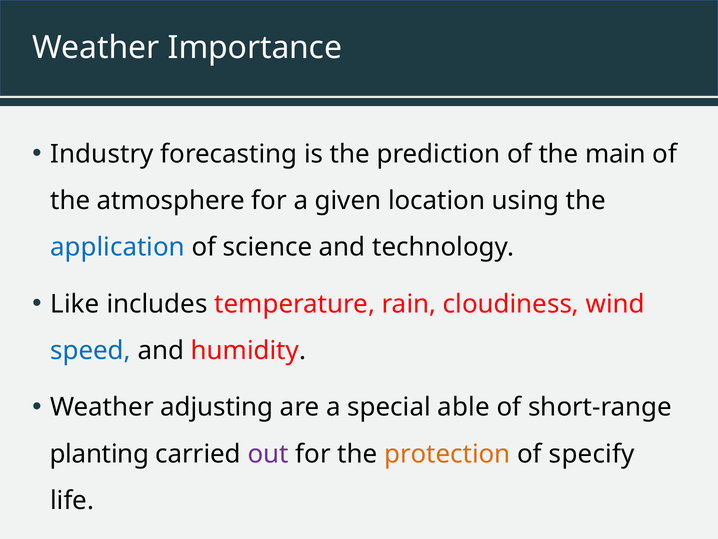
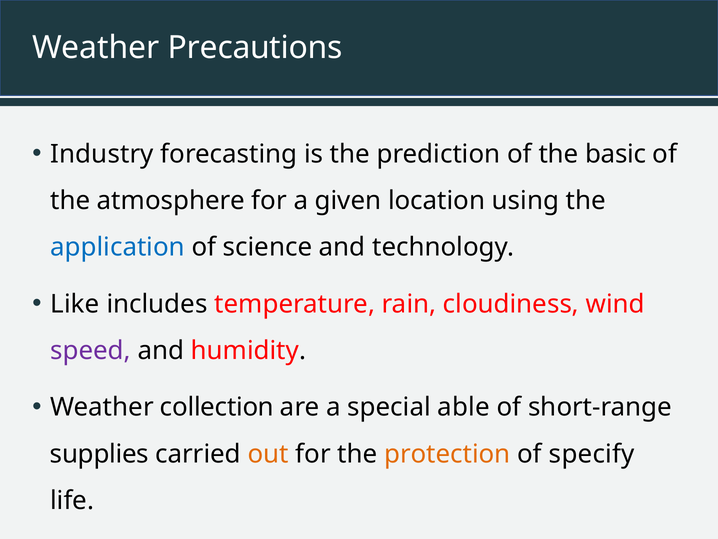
Importance: Importance -> Precautions (255, 48)
main: main -> basic (616, 154)
speed colour: blue -> purple (90, 350)
adjusting: adjusting -> collection (217, 407)
planting: planting -> supplies (99, 454)
out colour: purple -> orange (268, 454)
